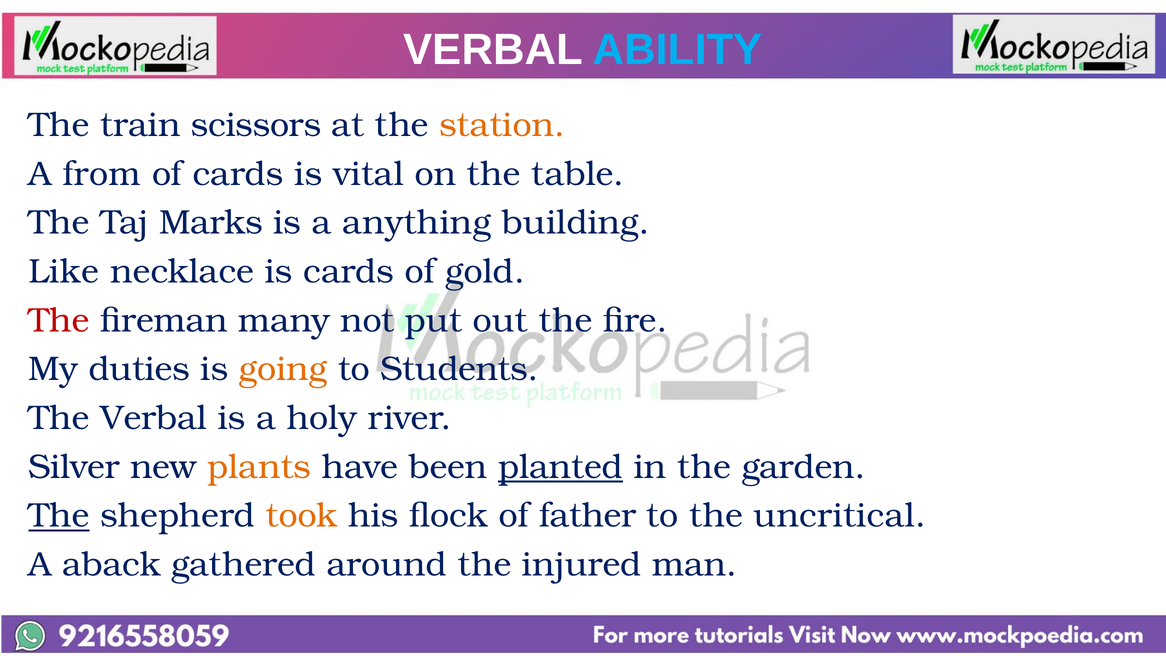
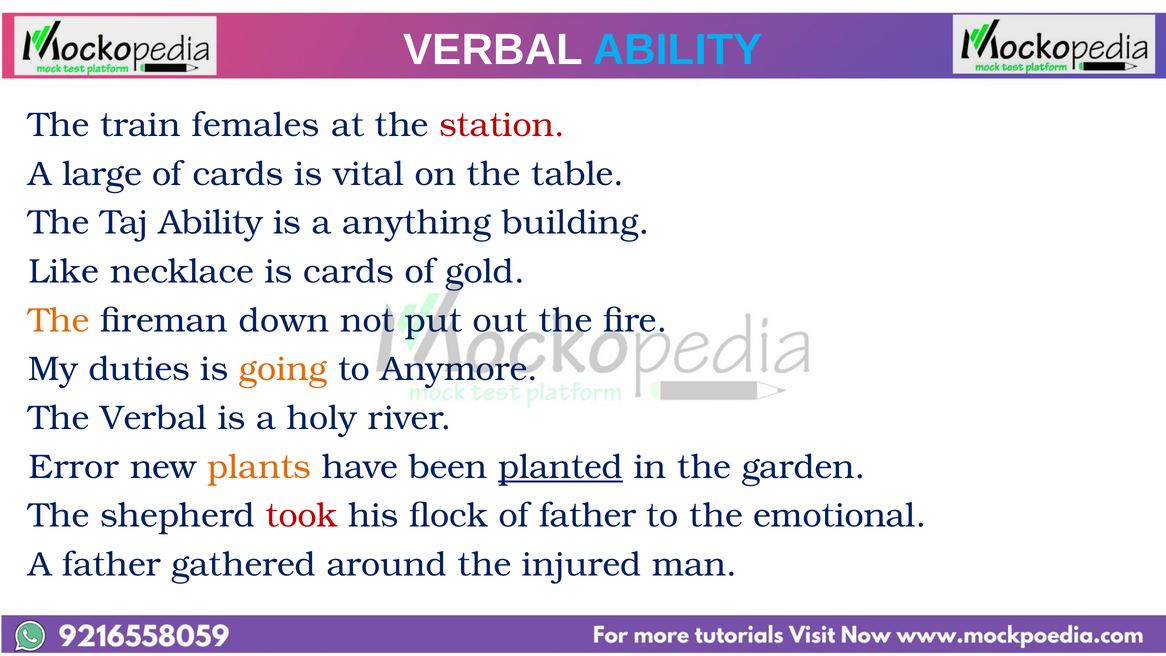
scissors: scissors -> females (256, 125)
station colour: orange -> red (502, 125)
from: from -> large (102, 174)
Taj Marks: Marks -> Ability (211, 223)
The colour: red -> orange (59, 320)
many: many -> down (284, 320)
Students: Students -> Anymore (459, 369)
Silver: Silver -> Error (74, 467)
The underline: present -> none (59, 516)
took colour: orange -> red (302, 516)
uncritical: uncritical -> emotional (840, 516)
A aback: aback -> father (111, 564)
